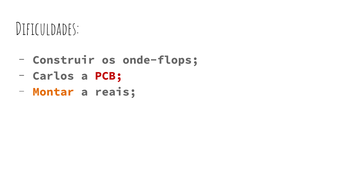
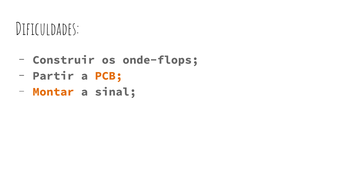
Carlos: Carlos -> Partir (53, 76)
PCB colour: red -> orange (109, 76)
reais: reais -> sinal (116, 92)
